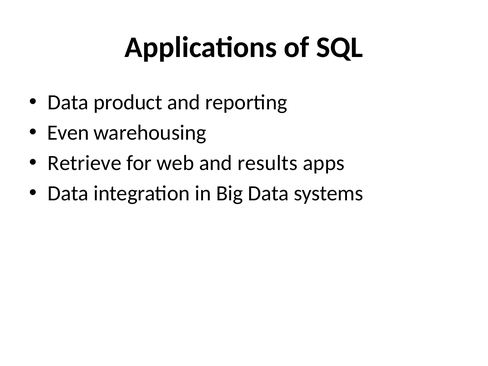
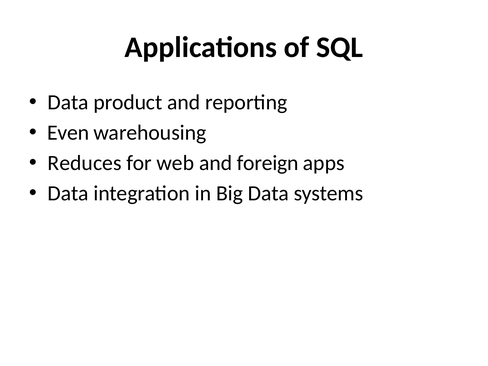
Retrieve: Retrieve -> Reduces (85, 163)
results: results -> foreign (268, 163)
